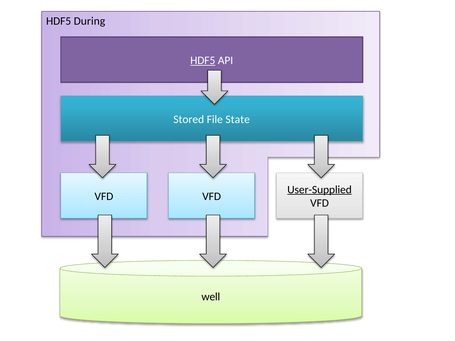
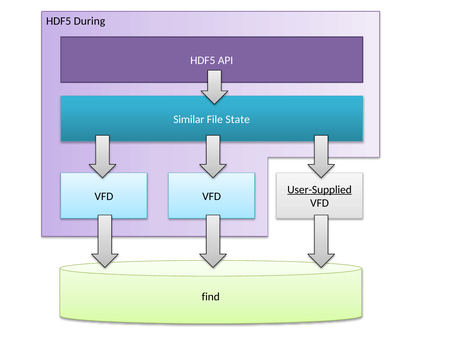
HDF5 underline: present -> none (203, 60)
Stored: Stored -> Similar (189, 119)
well: well -> find (211, 297)
